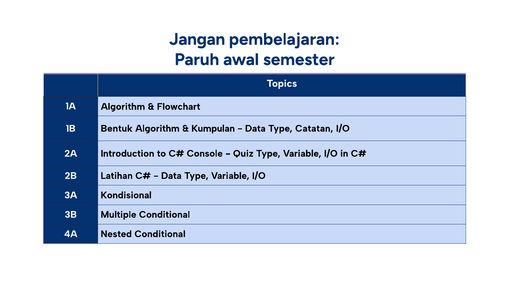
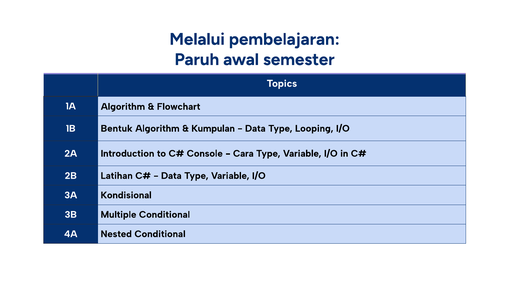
Jangan: Jangan -> Melalui (197, 39)
Catatan: Catatan -> Looping (314, 129)
Quiz: Quiz -> Cara (243, 154)
